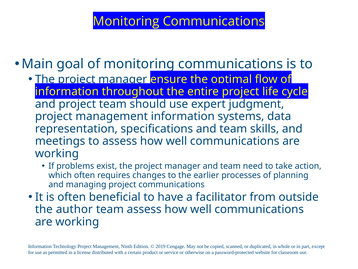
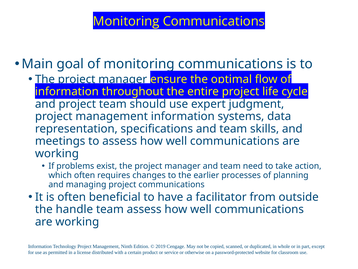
author: author -> handle (74, 209)
